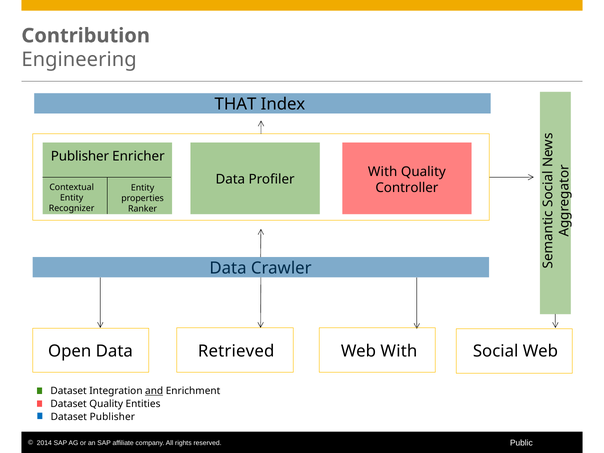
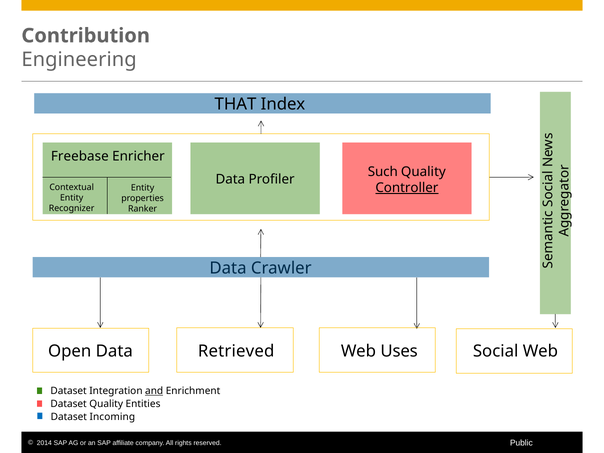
Publisher: Publisher -> Freebase (80, 156)
With: With -> Such (383, 172)
Controller underline: none -> present (407, 188)
Web With: With -> Uses (399, 351)
Dataset Publisher: Publisher -> Incoming (112, 417)
